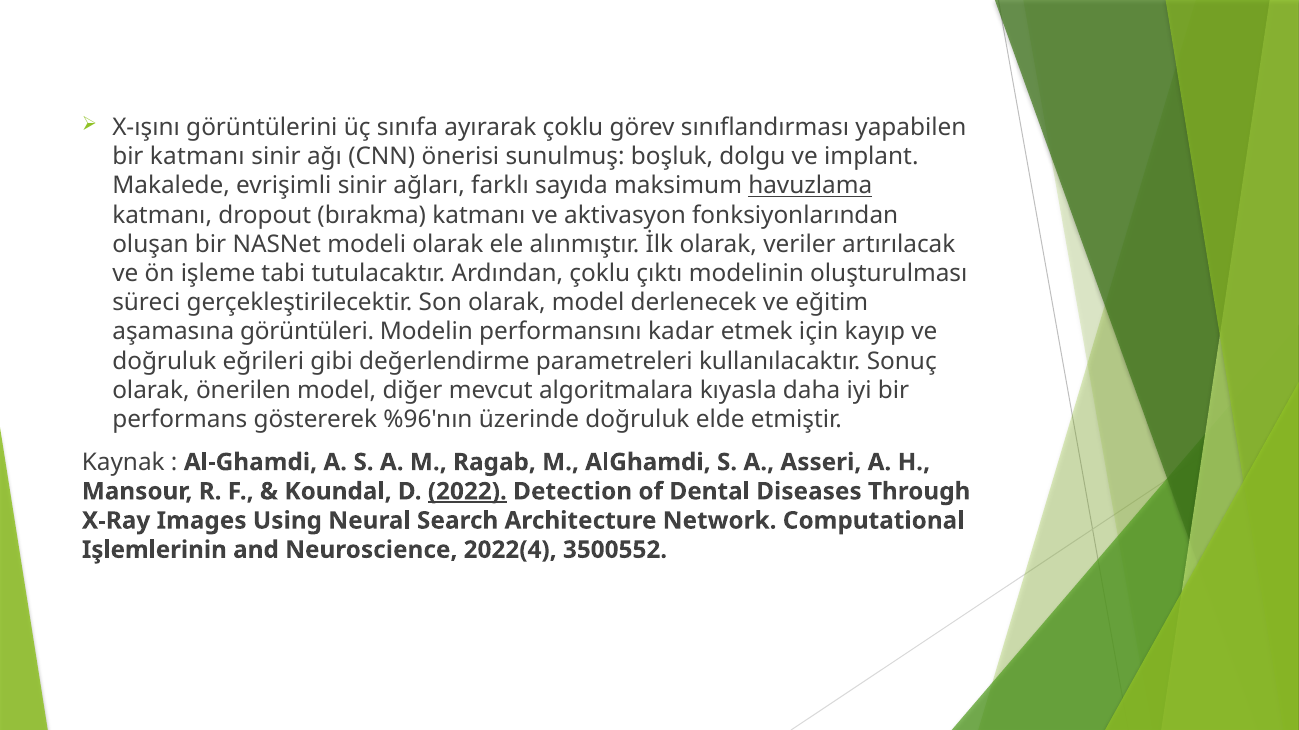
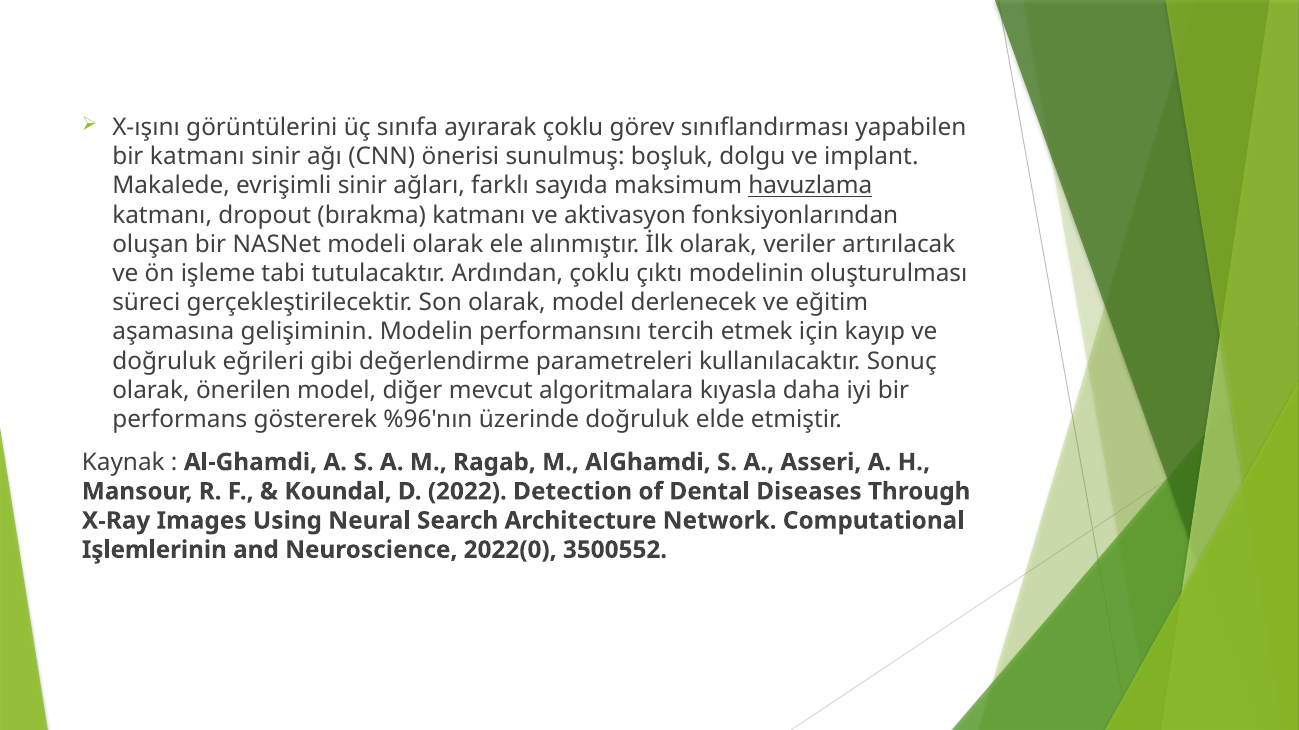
görüntüleri: görüntüleri -> gelişiminin (307, 332)
kadar: kadar -> tercih (681, 332)
2022 underline: present -> none (467, 492)
2022(4: 2022(4 -> 2022(0 (510, 550)
